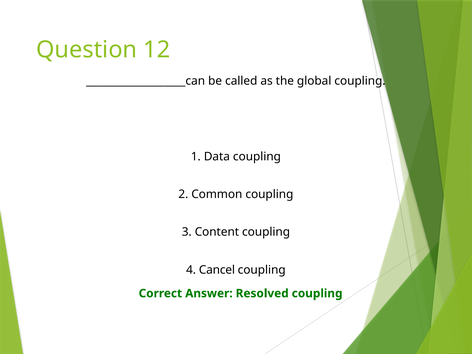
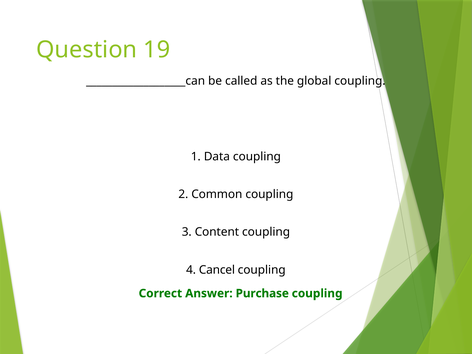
12: 12 -> 19 (157, 50)
Resolved: Resolved -> Purchase (262, 293)
